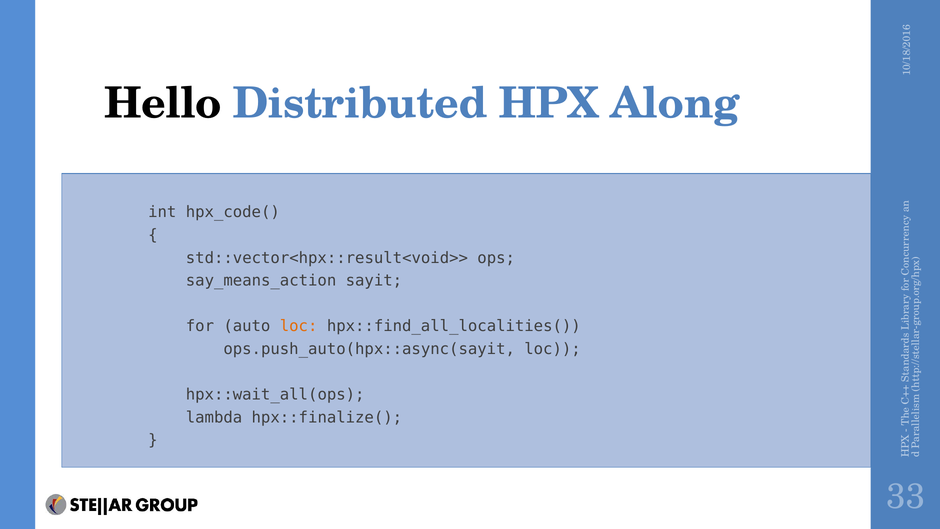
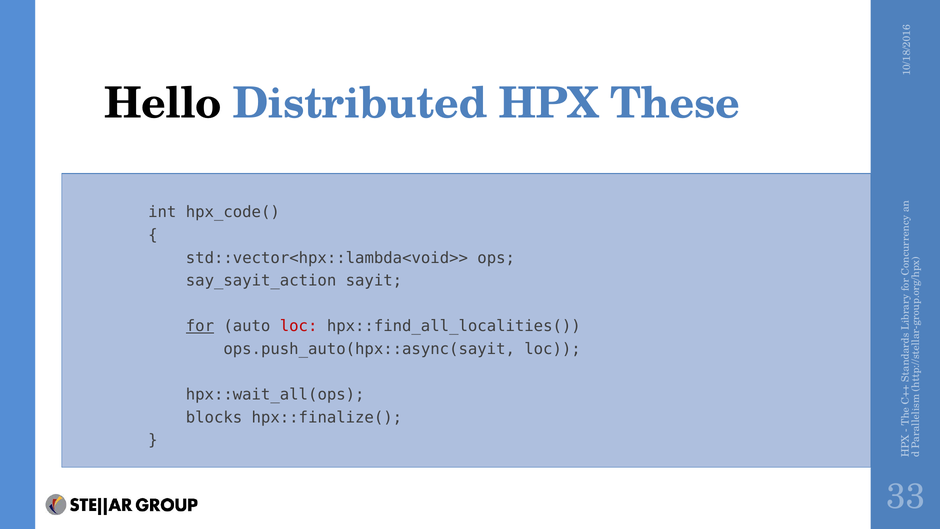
Along: Along -> These (675, 103)
std::vector<hpx::result<void>>: std::vector<hpx::result<void>> -> std::vector<hpx::lambda<void>> (327, 258)
say_means_action: say_means_action -> say_sayit_action (261, 281)
for underline: none -> present (200, 326)
loc colour: orange -> red (299, 326)
lambda: lambda -> blocks (214, 417)
